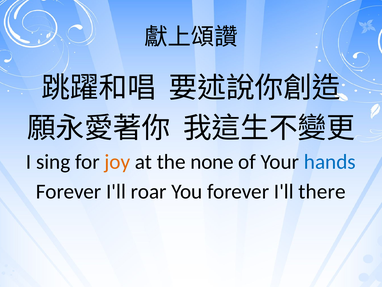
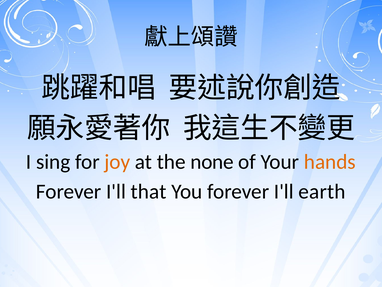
hands colour: blue -> orange (330, 162)
roar: roar -> that (149, 191)
there: there -> earth (322, 191)
